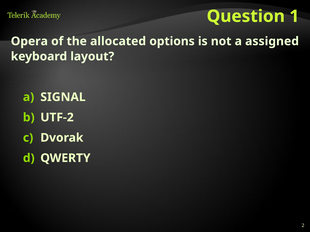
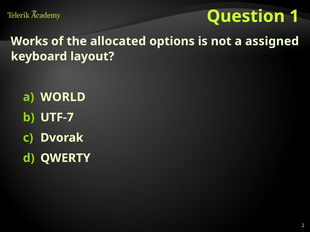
Opera: Opera -> Works (29, 41)
SIGNAL: SIGNAL -> WORLD (63, 97)
UTF-2: UTF-2 -> UTF-7 (57, 118)
